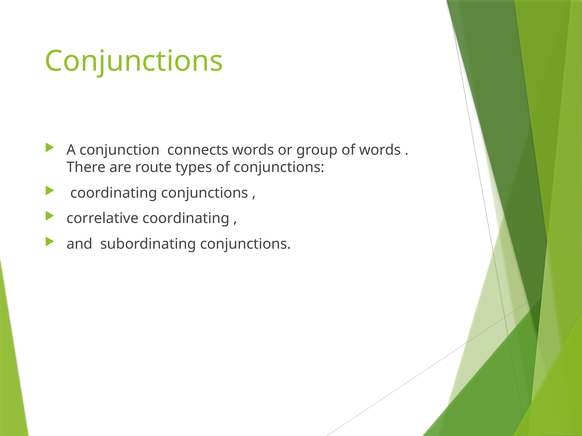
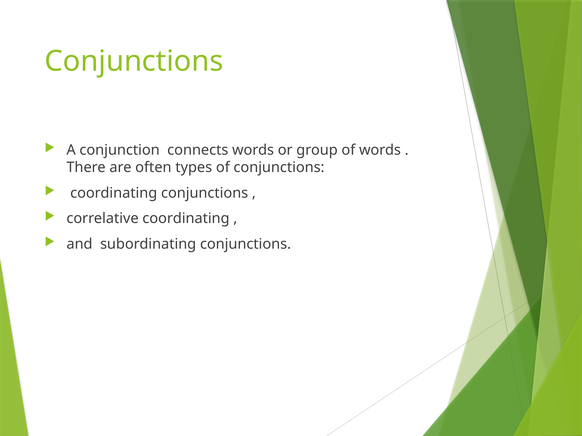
route: route -> often (153, 168)
